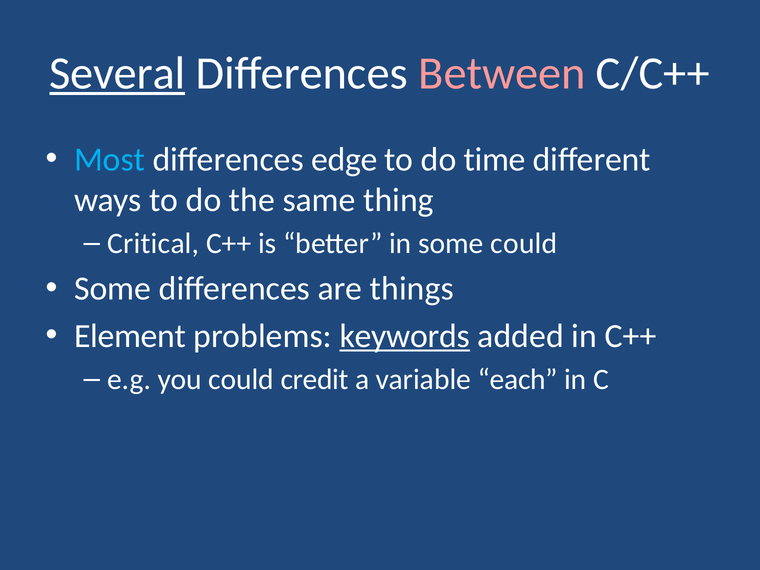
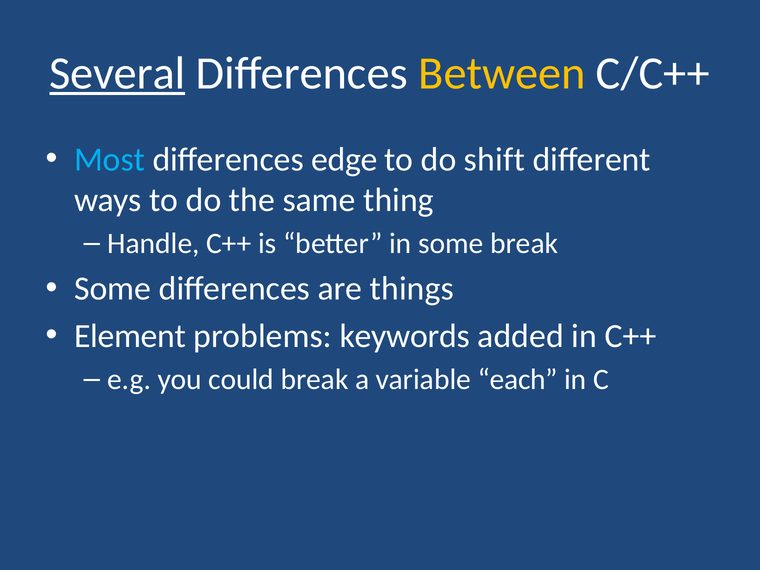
Between colour: pink -> yellow (502, 74)
time: time -> shift (494, 159)
Critical: Critical -> Handle (153, 244)
some could: could -> break (524, 244)
keywords underline: present -> none (405, 336)
could credit: credit -> break (315, 380)
